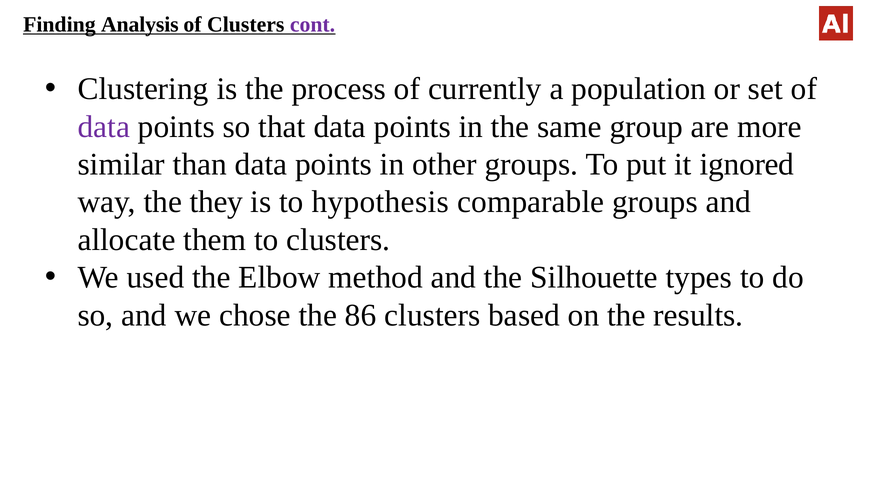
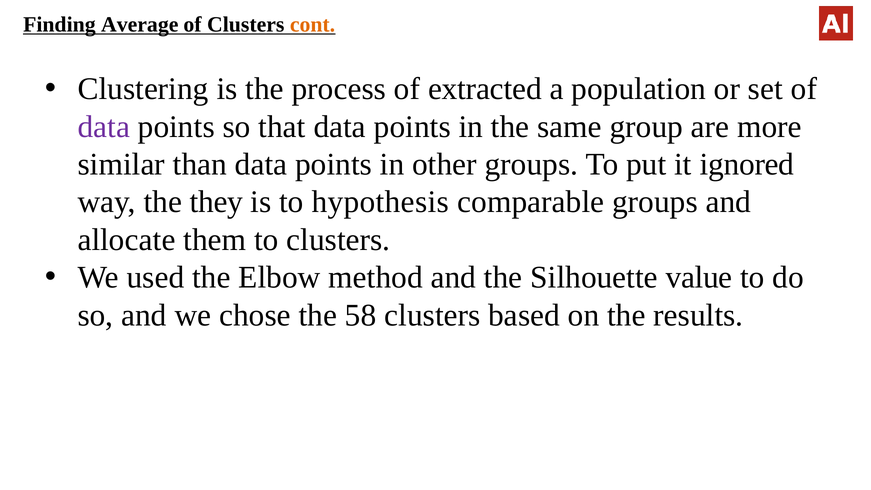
Analysis: Analysis -> Average (140, 24)
cont colour: purple -> orange (313, 24)
currently: currently -> extracted (485, 89)
types: types -> value (699, 277)
86: 86 -> 58 (361, 315)
